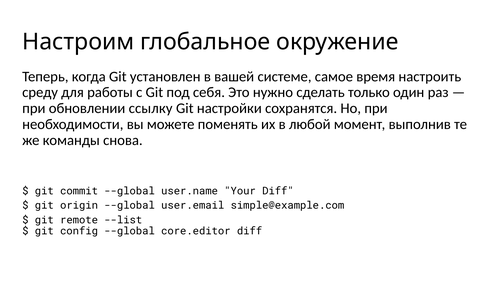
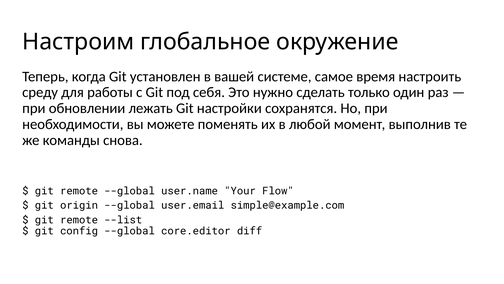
ссылку: ссылку -> лежать (151, 108)
commit: commit -> remote (79, 191)
Your Diff: Diff -> Flow (278, 191)
